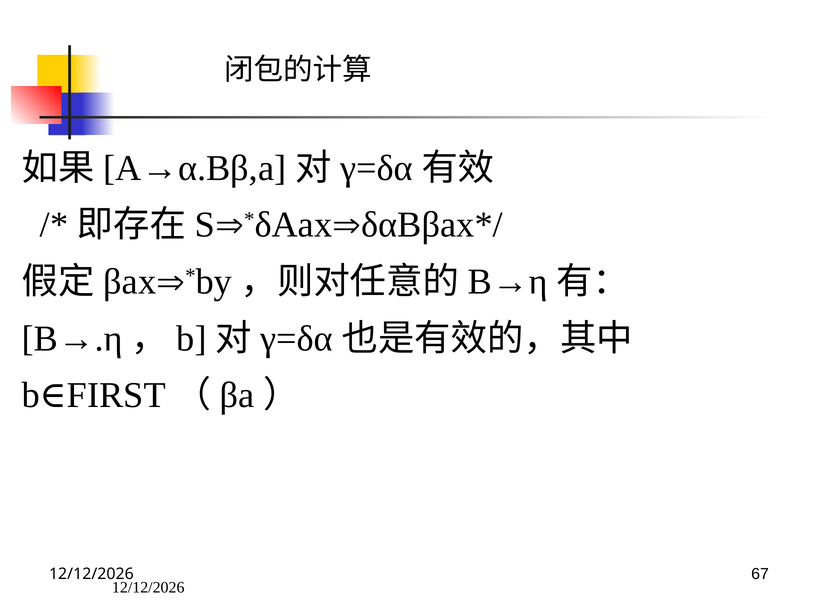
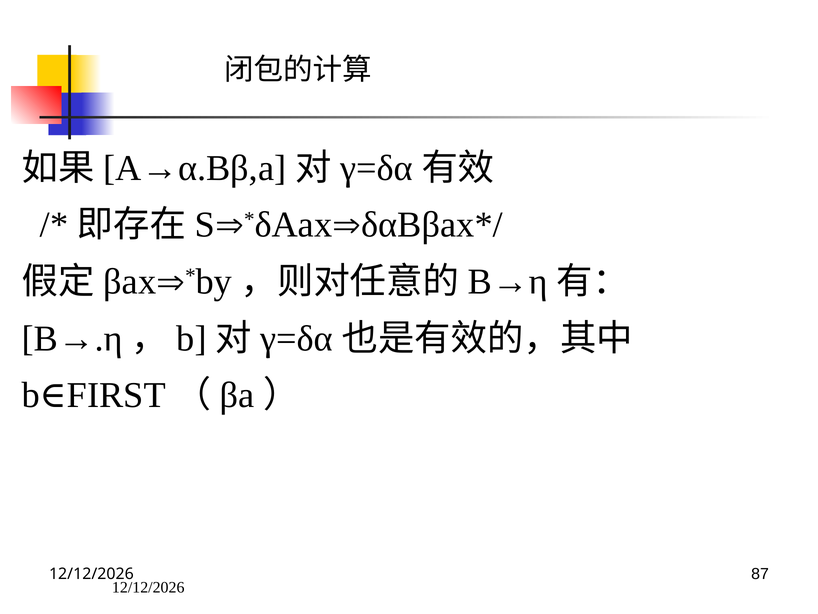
67: 67 -> 87 (760, 573)
